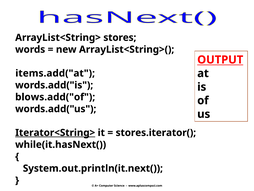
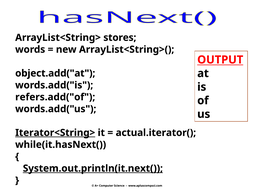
items.add("at: items.add("at -> object.add("at (55, 73)
blows.add("of: blows.add("of -> refers.add("of (55, 97)
stores.iterator(: stores.iterator( -> actual.iterator( (156, 132)
System.out.println(it.next( underline: none -> present (93, 168)
